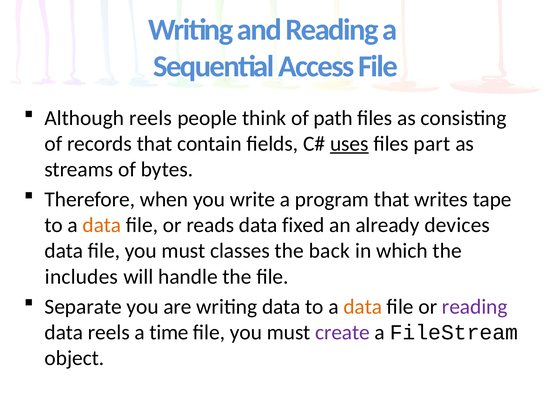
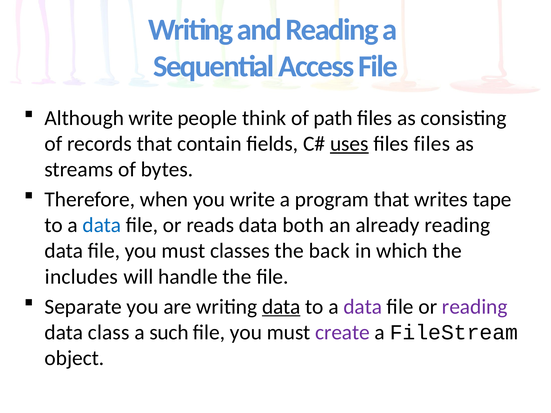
Although reels: reels -> write (151, 118)
files part: part -> files (432, 144)
data colour: orange -> blue (102, 225)
fixed: fixed -> both (303, 225)
already devices: devices -> reading (457, 225)
data underline: none -> present (281, 307)
data colour: orange -> purple (363, 307)
data reels: reels -> class (109, 333)
time: time -> such (169, 333)
